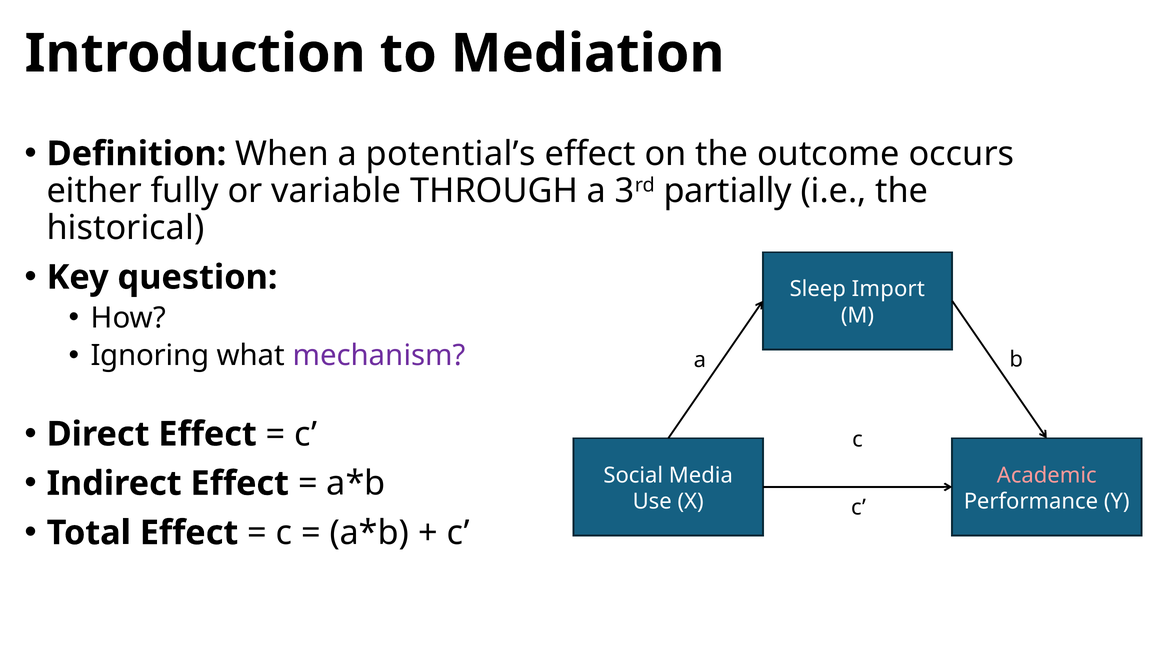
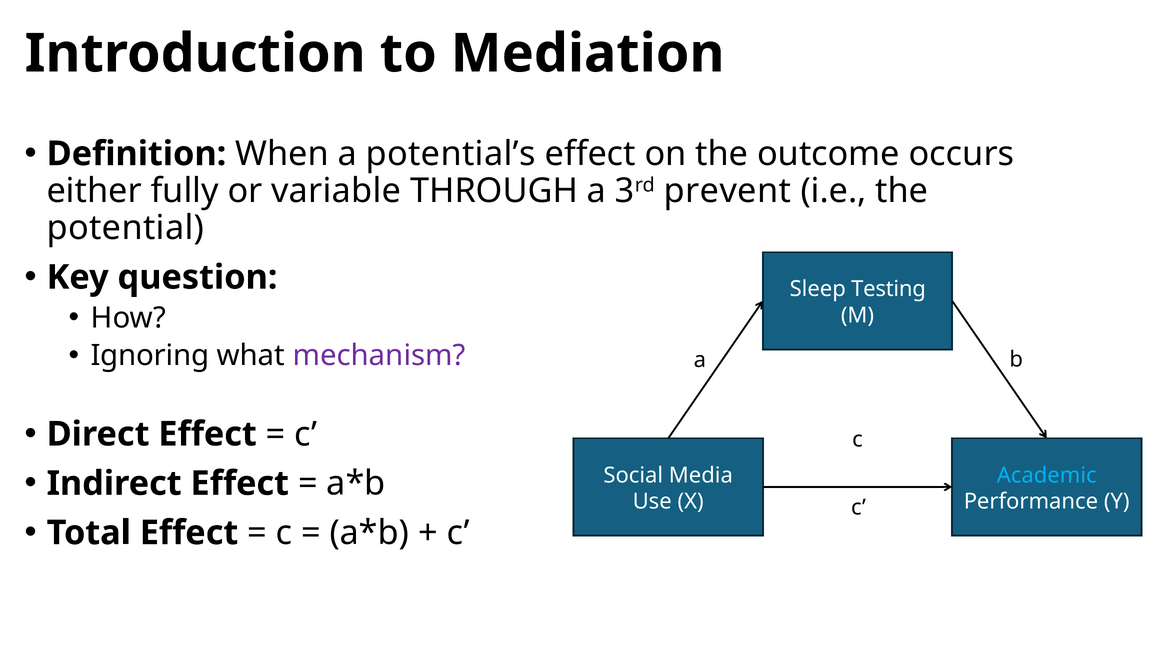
partially: partially -> prevent (727, 191)
historical: historical -> potential (125, 228)
Import: Import -> Testing (889, 289)
Academic colour: pink -> light blue (1047, 475)
